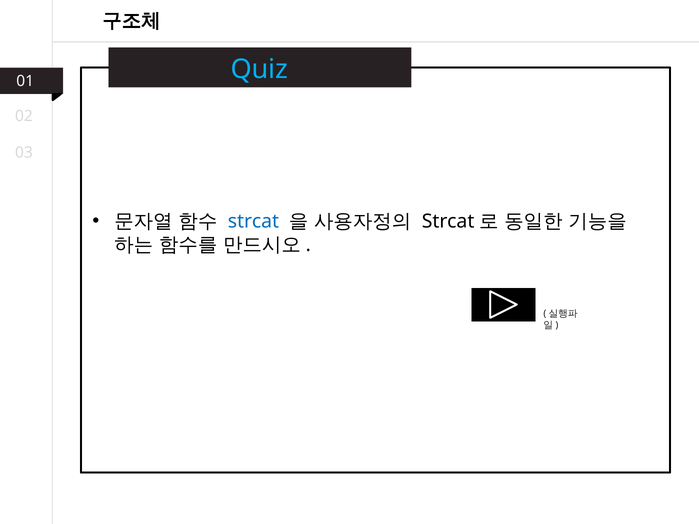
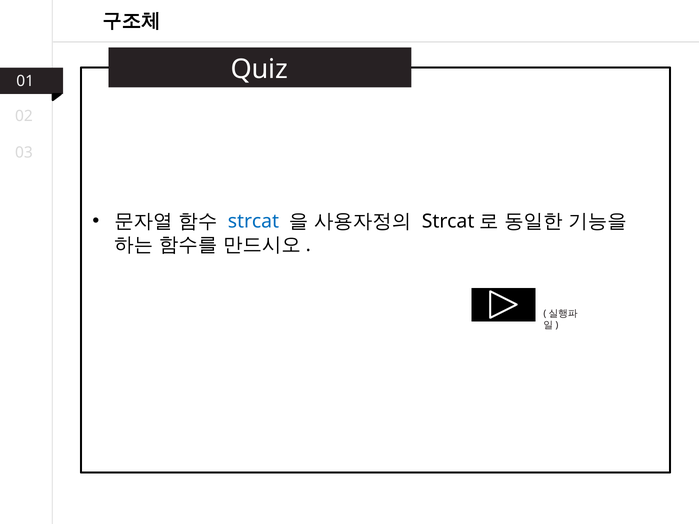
Quiz colour: light blue -> white (259, 69)
